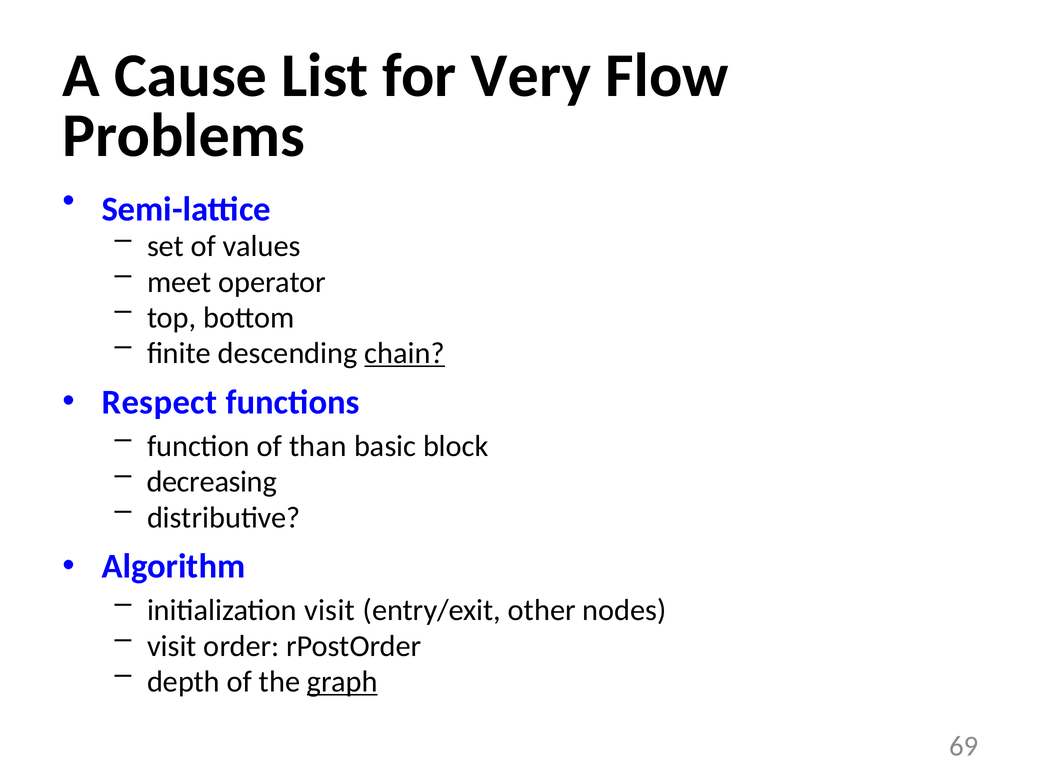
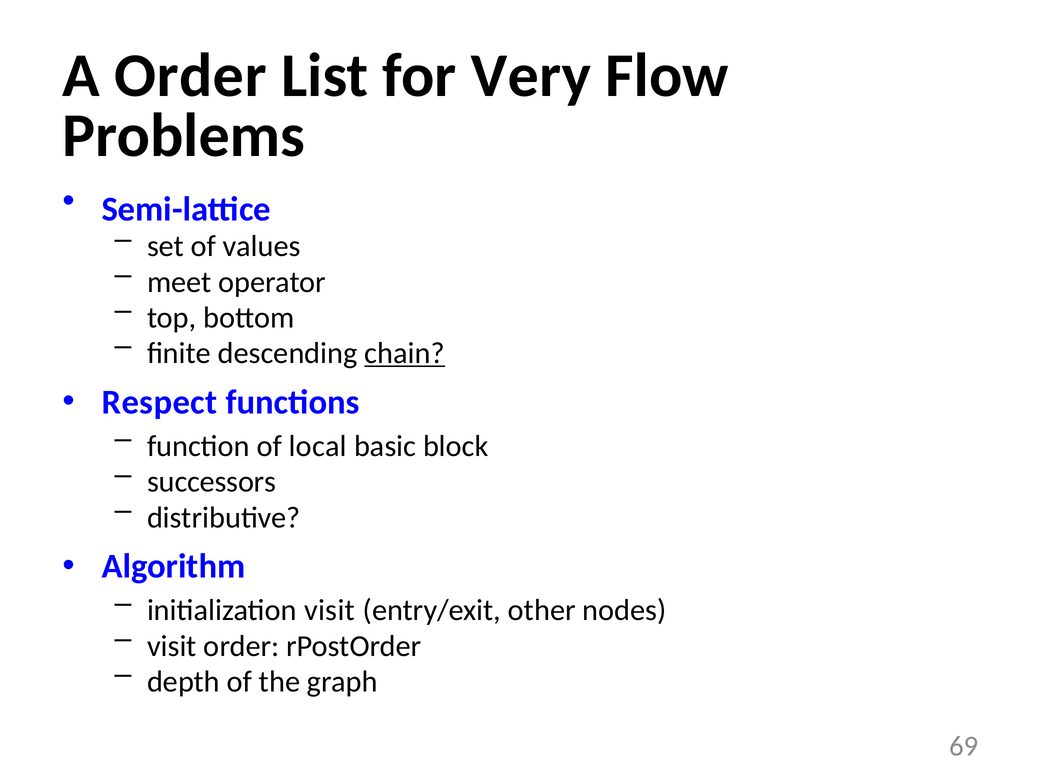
A Cause: Cause -> Order (190, 76)
than: than -> local (318, 446)
decreasing: decreasing -> successors (212, 482)
graph underline: present -> none (342, 682)
